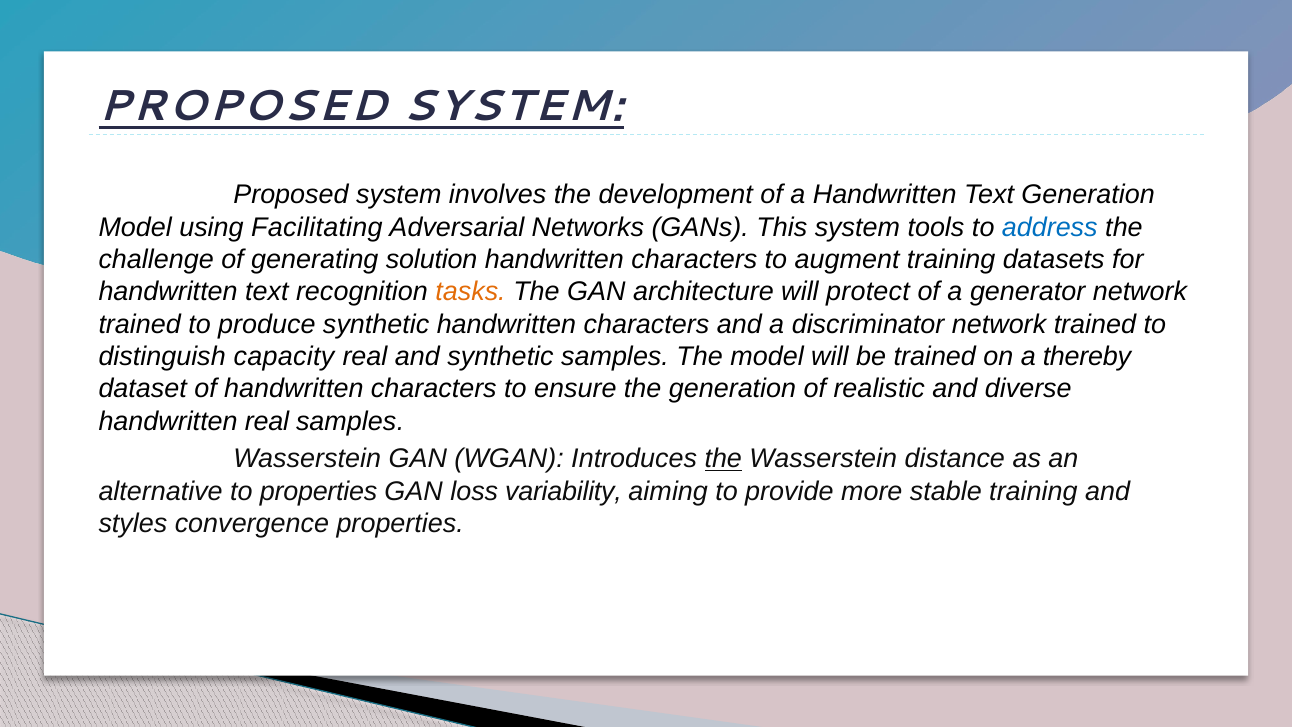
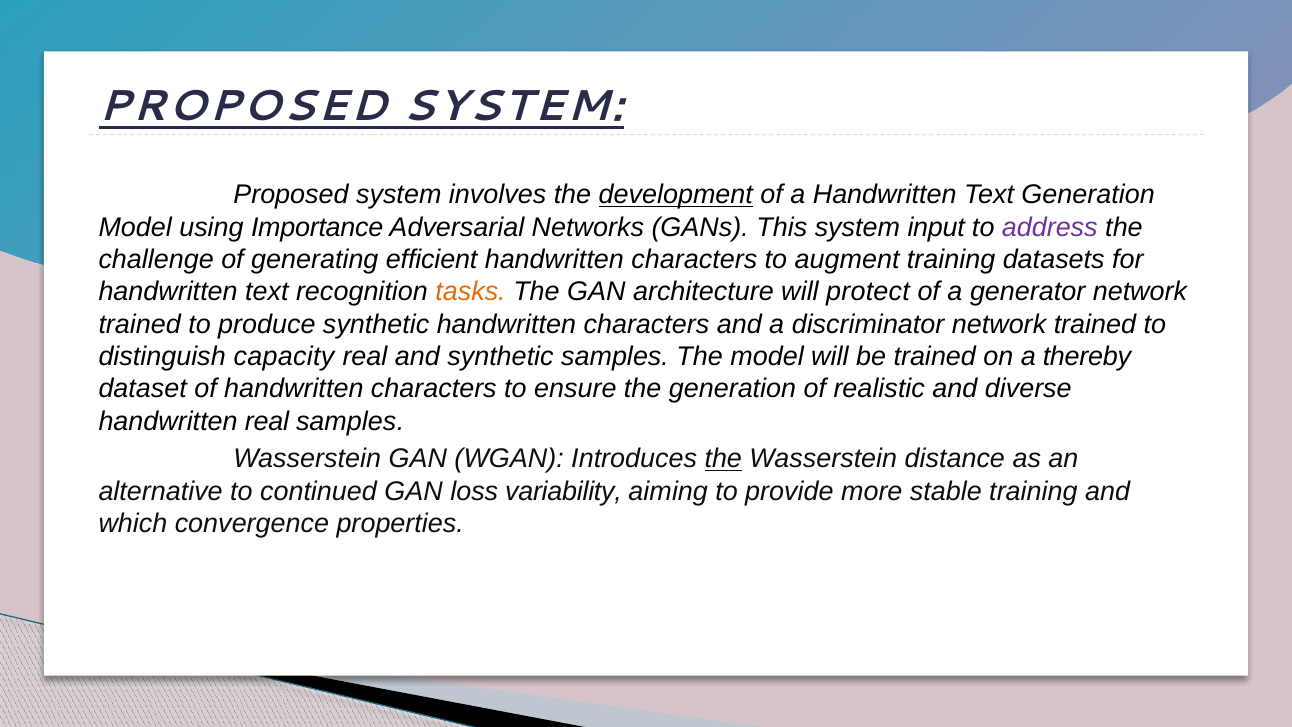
development underline: none -> present (676, 195)
Facilitating: Facilitating -> Importance (317, 227)
tools: tools -> input (936, 227)
address colour: blue -> purple (1050, 227)
solution: solution -> efficient (432, 259)
to properties: properties -> continued (318, 491)
styles: styles -> which (133, 524)
